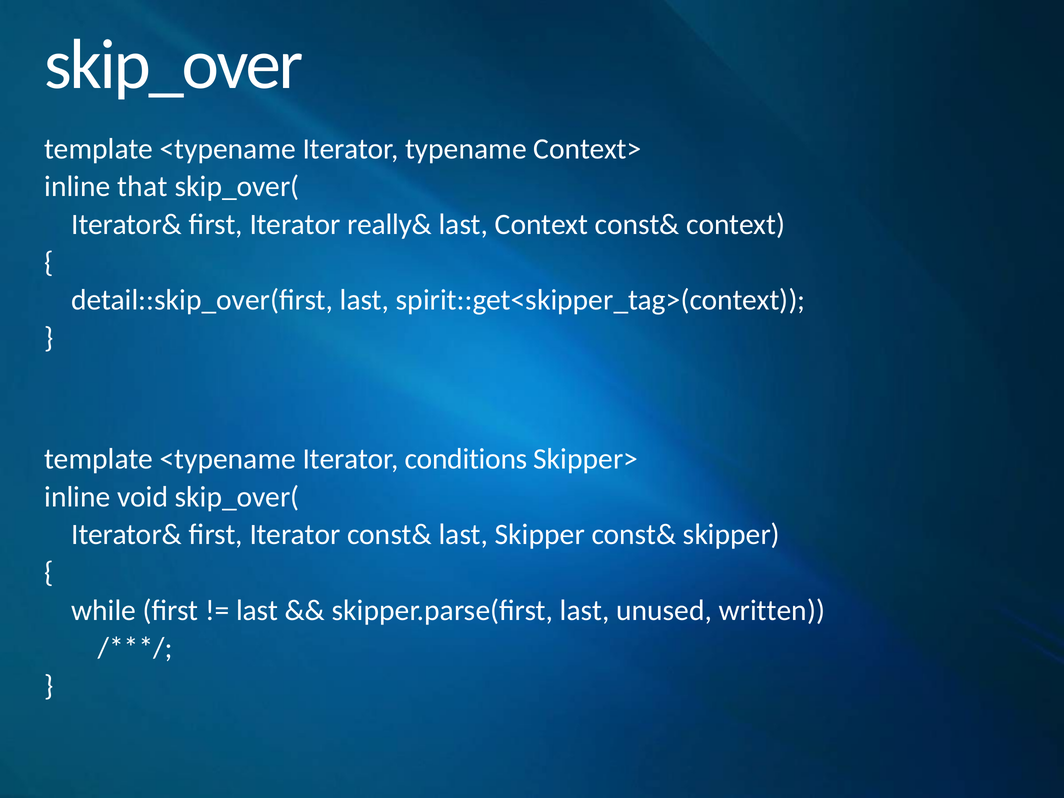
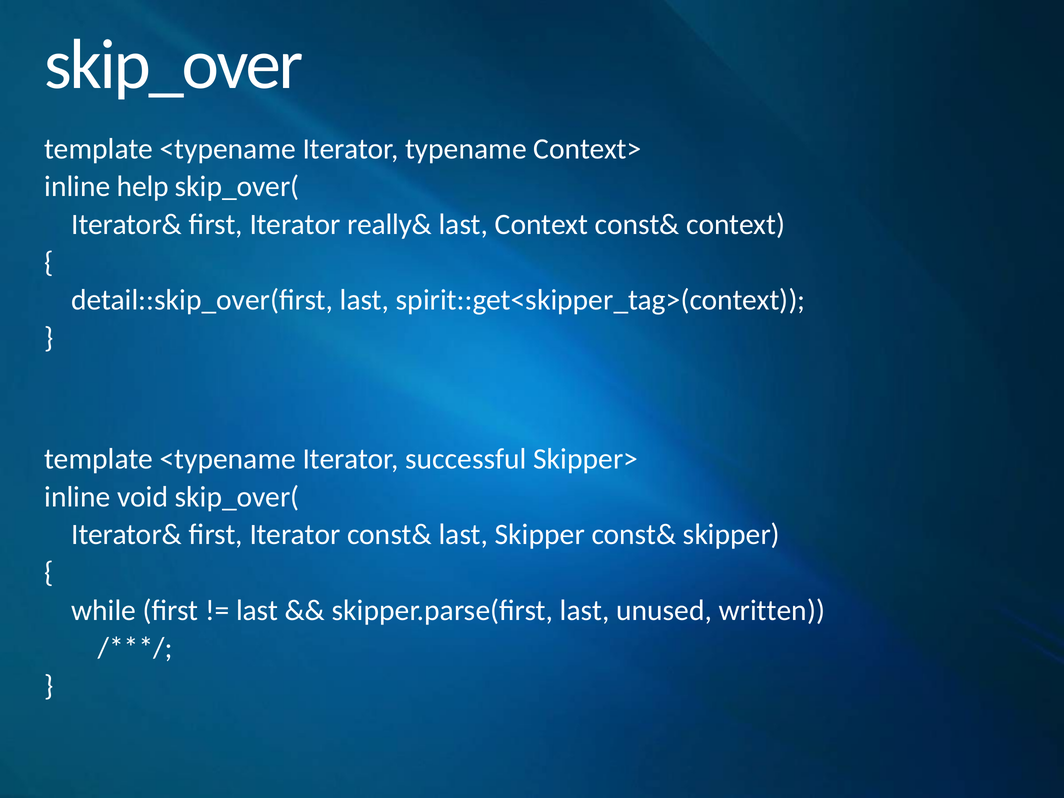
that: that -> help (143, 187)
conditions: conditions -> successful (466, 459)
